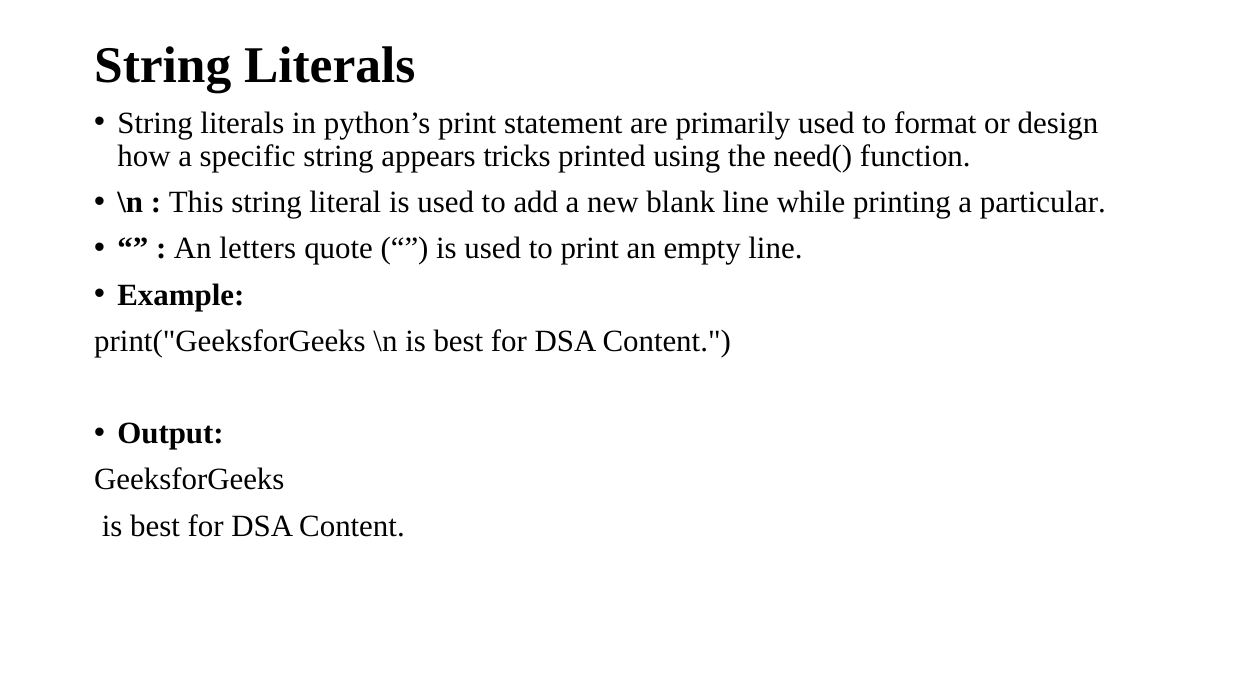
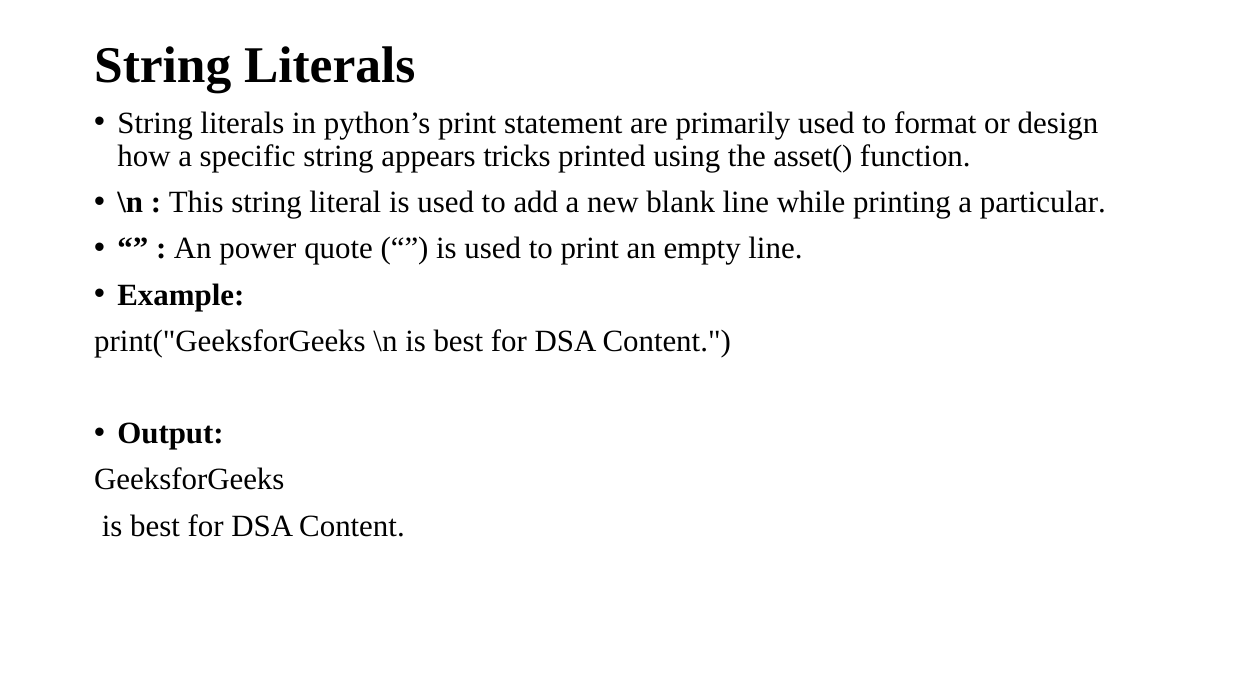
need(: need( -> asset( (813, 156)
letters: letters -> power (258, 249)
